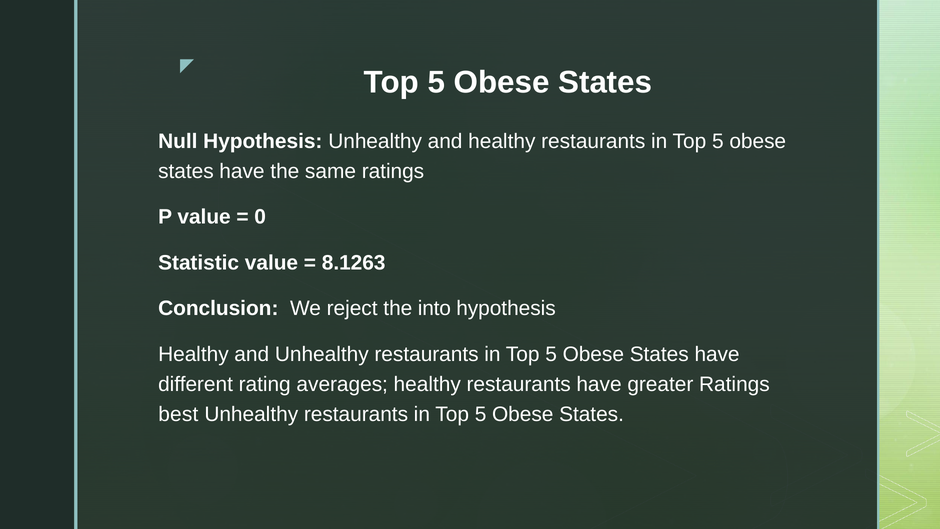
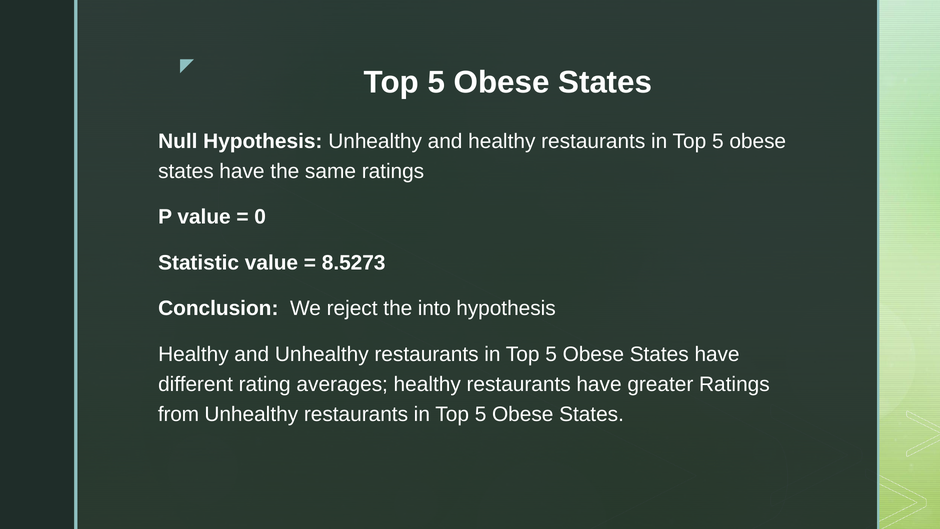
8.1263: 8.1263 -> 8.5273 (354, 263)
best: best -> from (179, 414)
